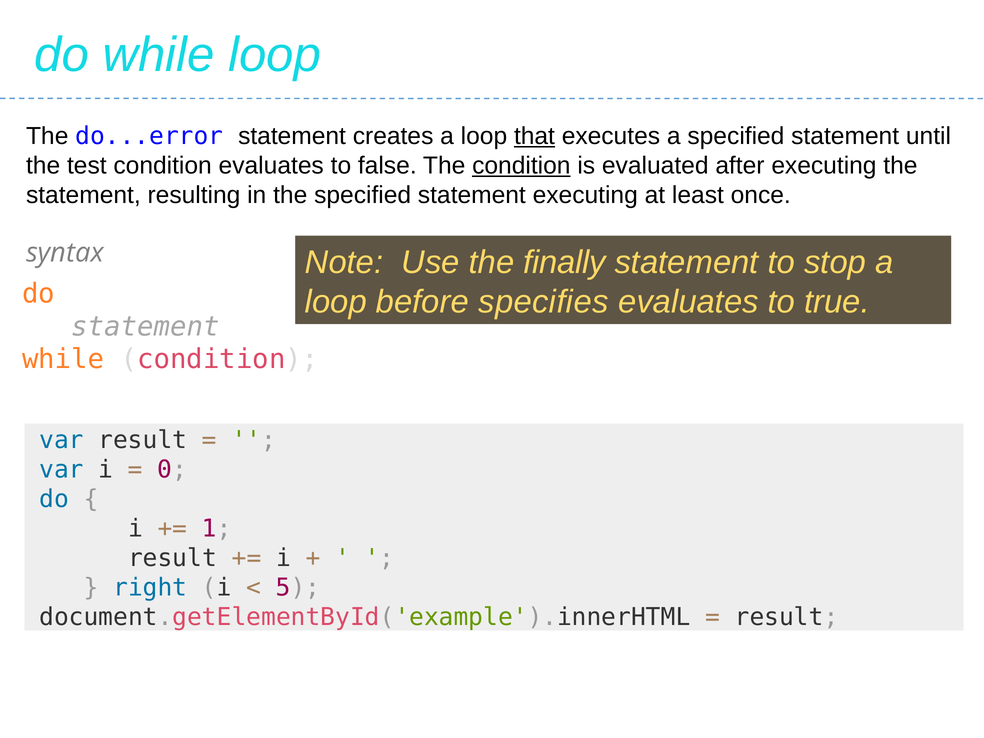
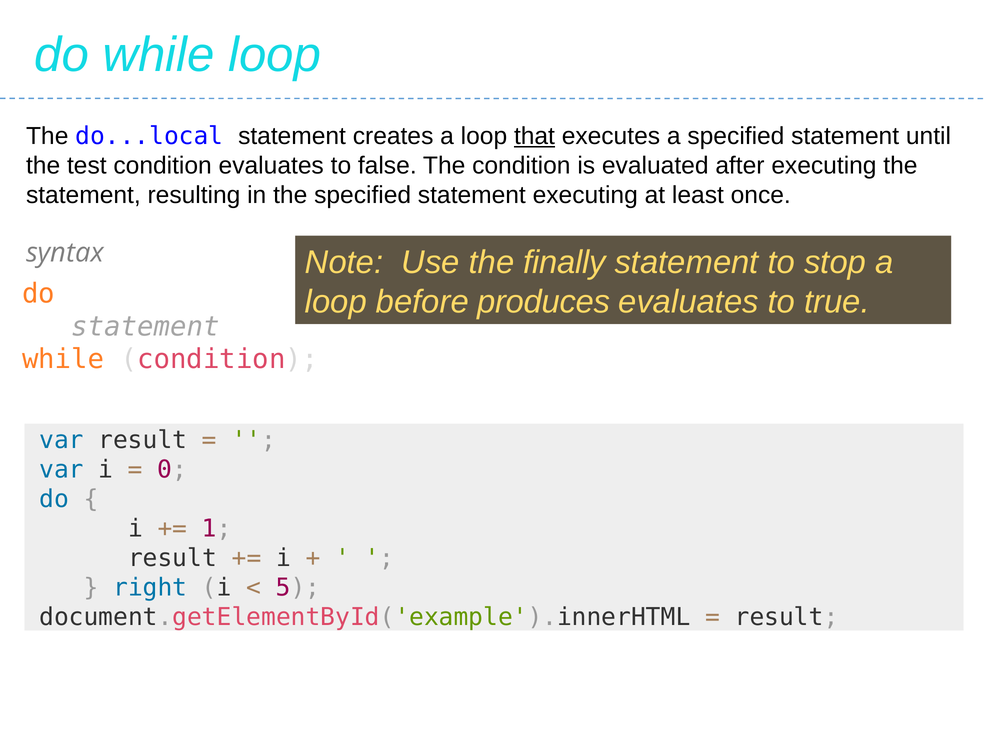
do...error: do...error -> do...local (149, 136)
condition underline: present -> none (521, 166)
specifies: specifies -> produces (544, 302)
